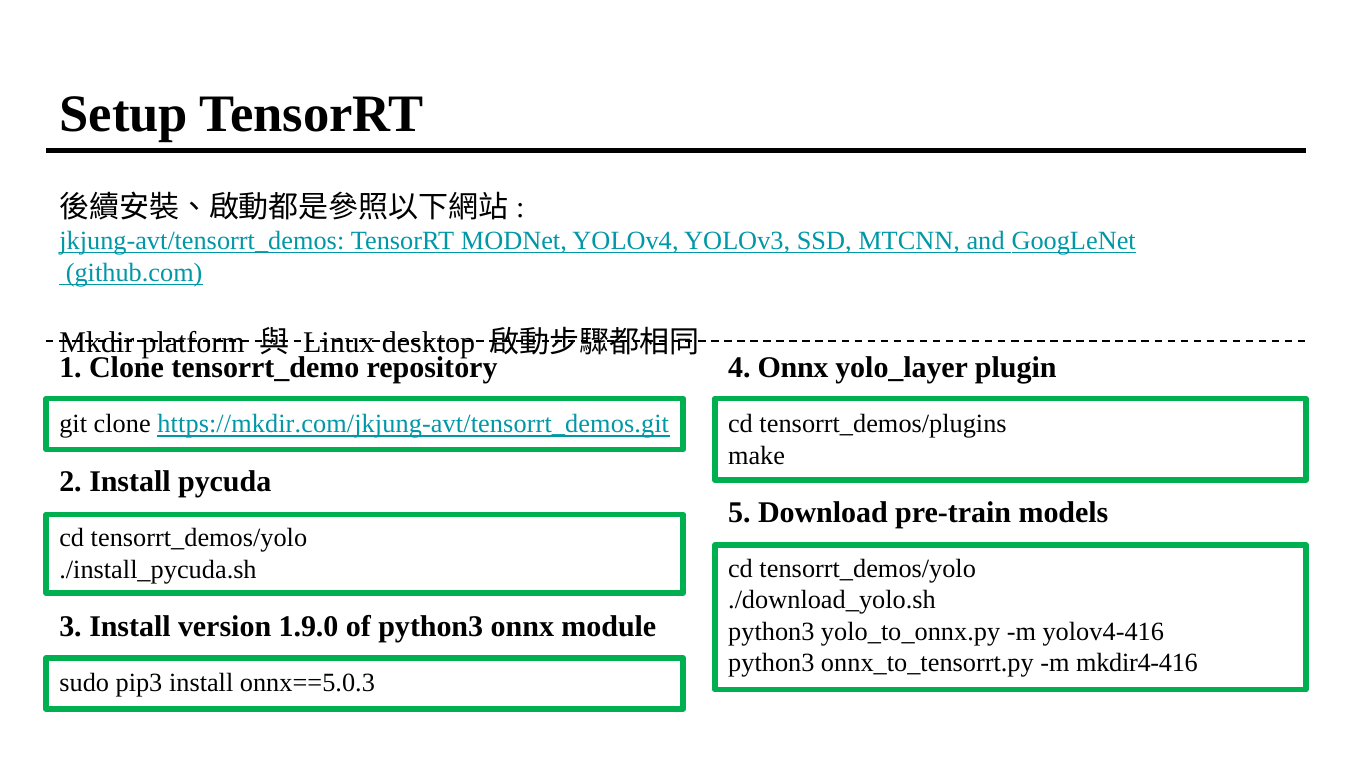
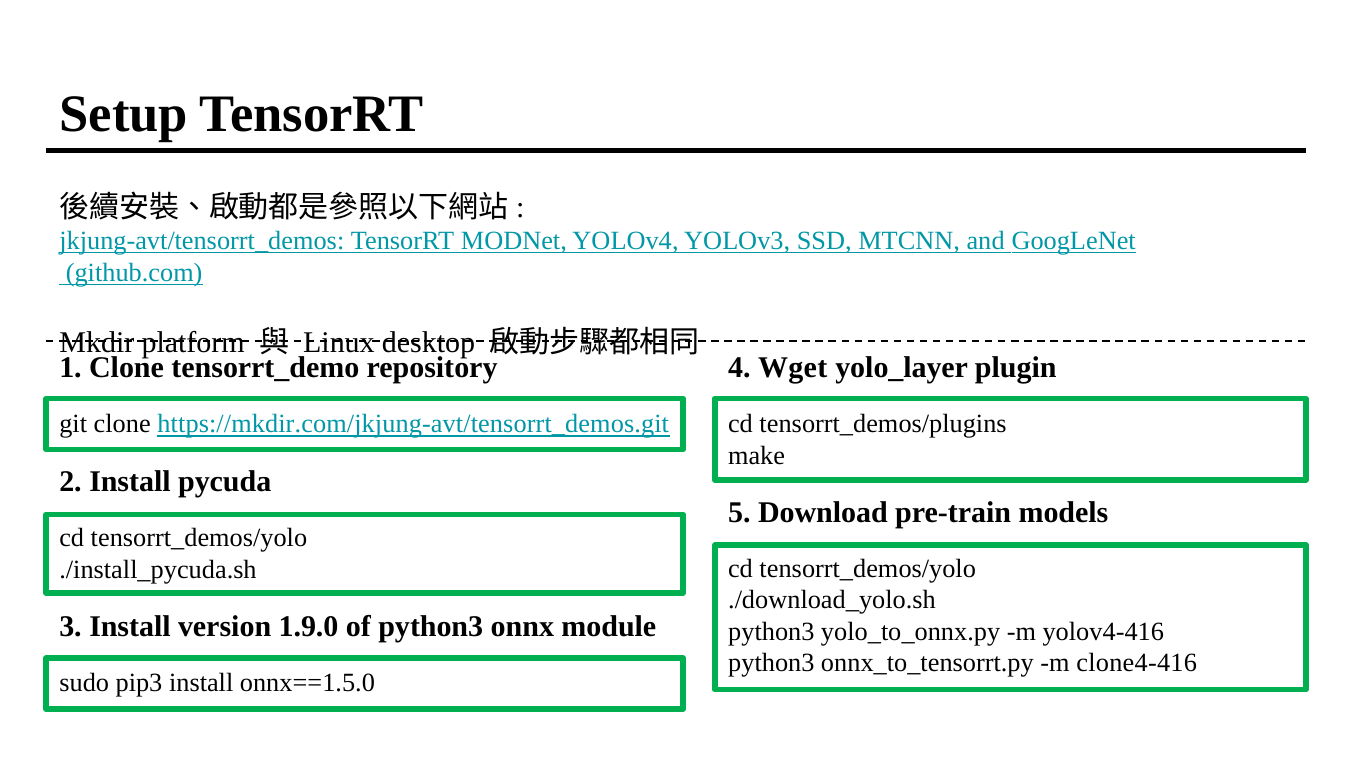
4 Onnx: Onnx -> Wget (793, 368)
mkdir4-416: mkdir4-416 -> clone4-416 (1137, 663)
onnx==5.0.3: onnx==5.0.3 -> onnx==1.5.0 (307, 682)
